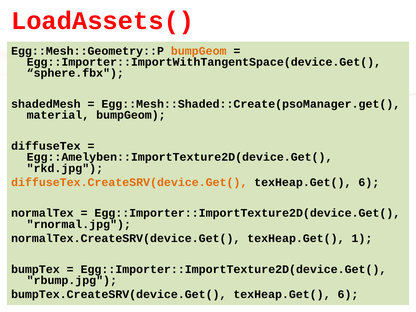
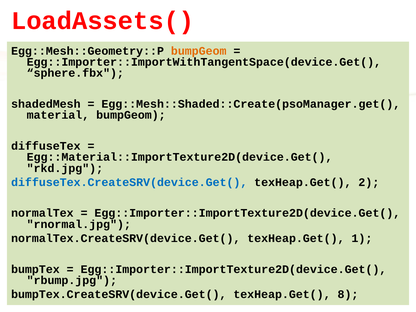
Egg::Amelyben::ImportTexture2D(device.Get(: Egg::Amelyben::ImportTexture2D(device.Get( -> Egg::Material::ImportTexture2D(device.Get( (180, 157)
diffuseTex.CreateSRV(device.Get( colour: orange -> blue (129, 182)
6: 6 -> 2 (369, 182)
bumpTex.CreateSRV(device.Get( texHeap.Get( 6: 6 -> 8 (348, 294)
